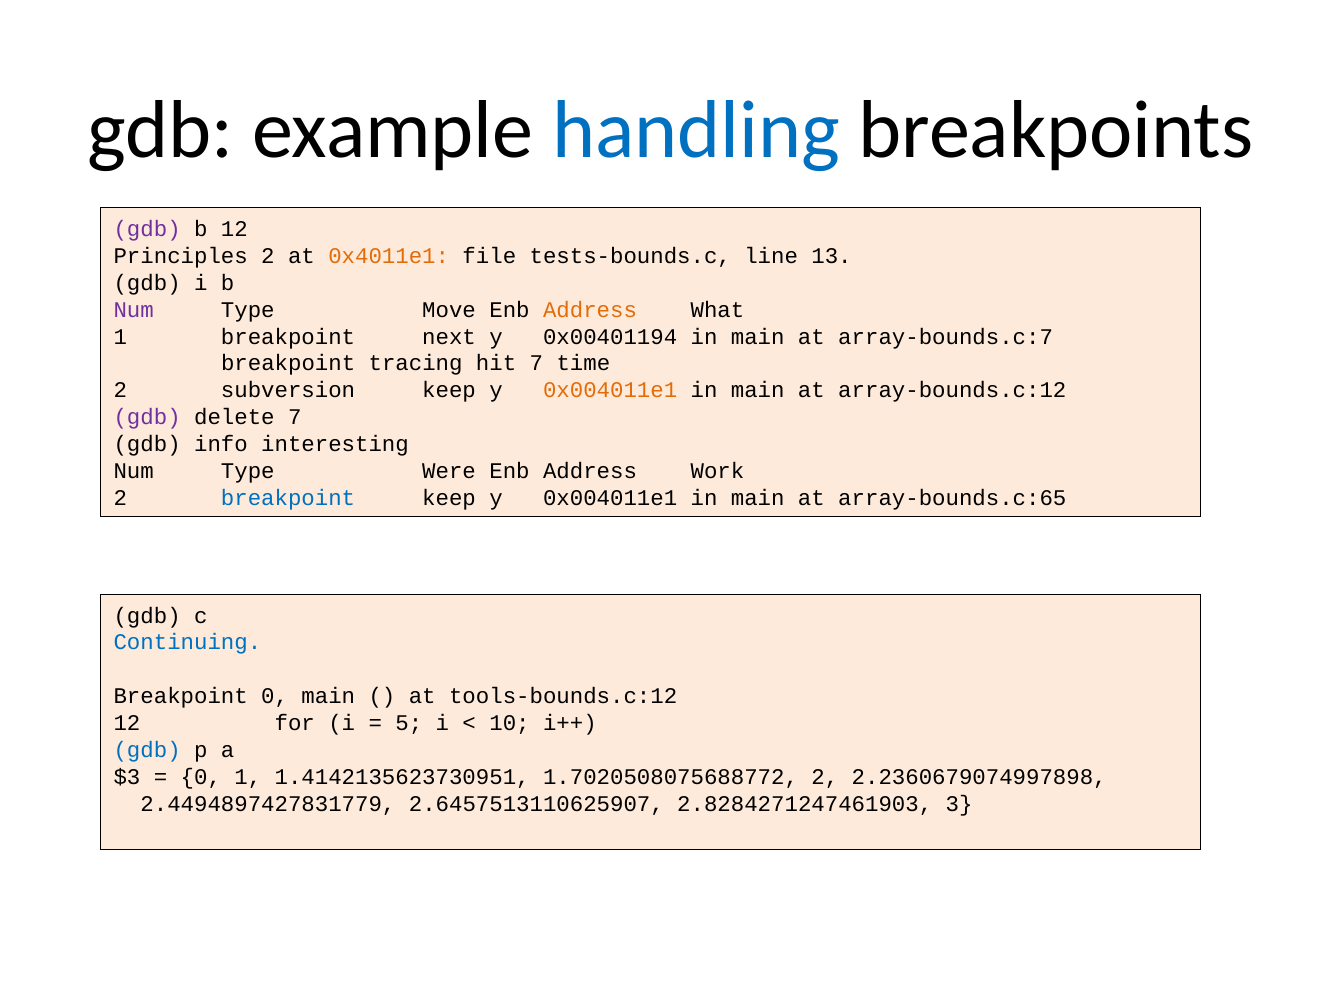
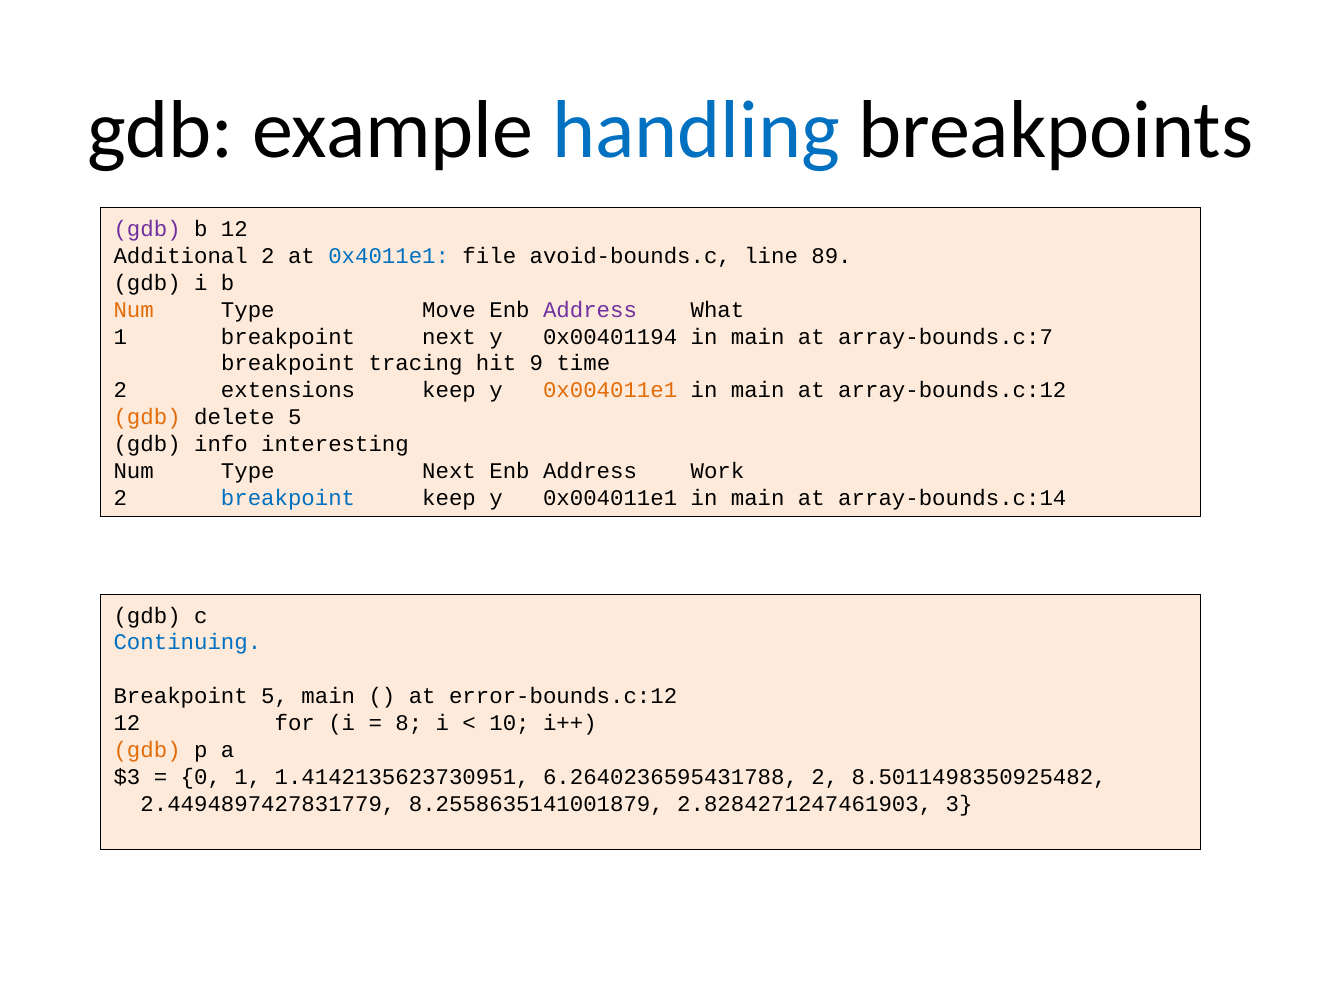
Principles: Principles -> Additional (181, 256)
0x4011e1 colour: orange -> blue (389, 256)
tests-bounds.c: tests-bounds.c -> avoid-bounds.c (630, 256)
13: 13 -> 89 (832, 256)
Num colour: purple -> orange (134, 310)
Address colour: orange -> purple (590, 310)
hit 7: 7 -> 9 (536, 363)
subversion: subversion -> extensions (288, 390)
gdb colour: purple -> orange (147, 417)
delete 7: 7 -> 5 (295, 417)
Type Were: Were -> Next (449, 471)
array-bounds.c:65: array-bounds.c:65 -> array-bounds.c:14 (952, 498)
Breakpoint 0: 0 -> 5 (275, 696)
tools-bounds.c:12: tools-bounds.c:12 -> error-bounds.c:12 (563, 696)
5: 5 -> 8 (409, 723)
gdb colour: blue -> orange (147, 749)
1.7020508075688772: 1.7020508075688772 -> 6.2640236595431788 (671, 776)
2.2360679074997898: 2.2360679074997898 -> 8.5011498350925482 (979, 776)
2.6457513110625907: 2.6457513110625907 -> 8.2558635141001879 (536, 803)
